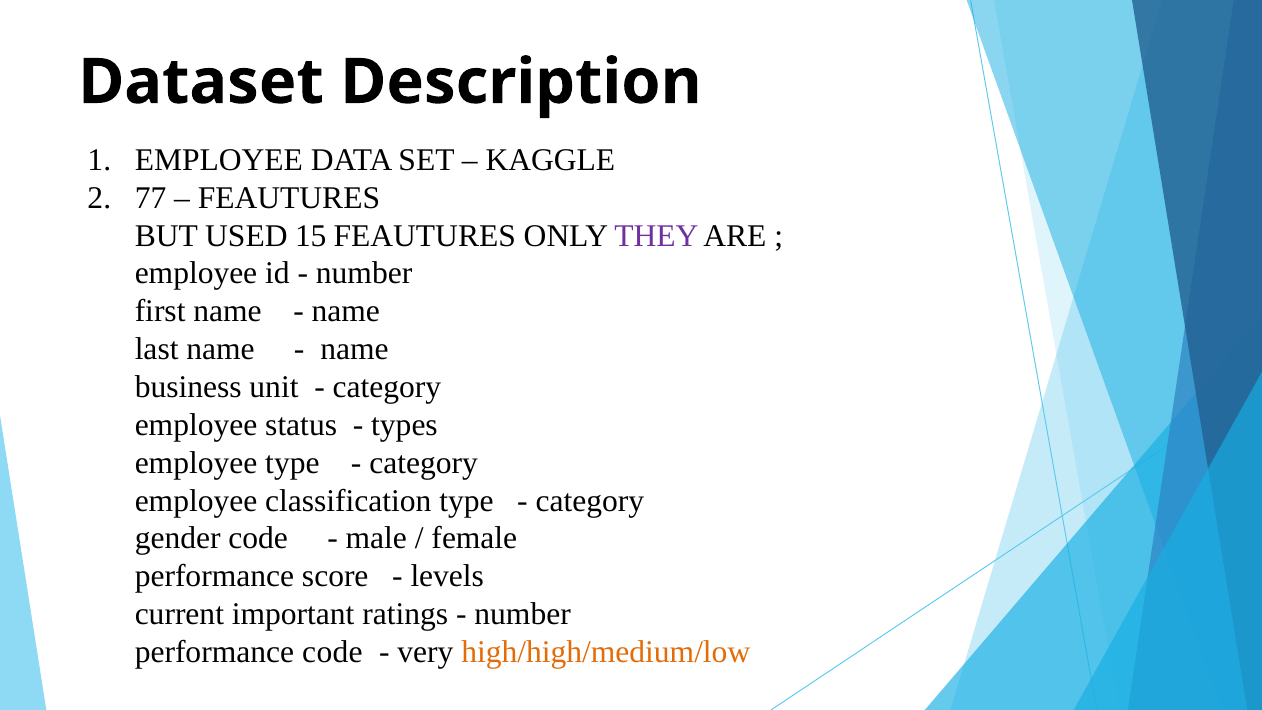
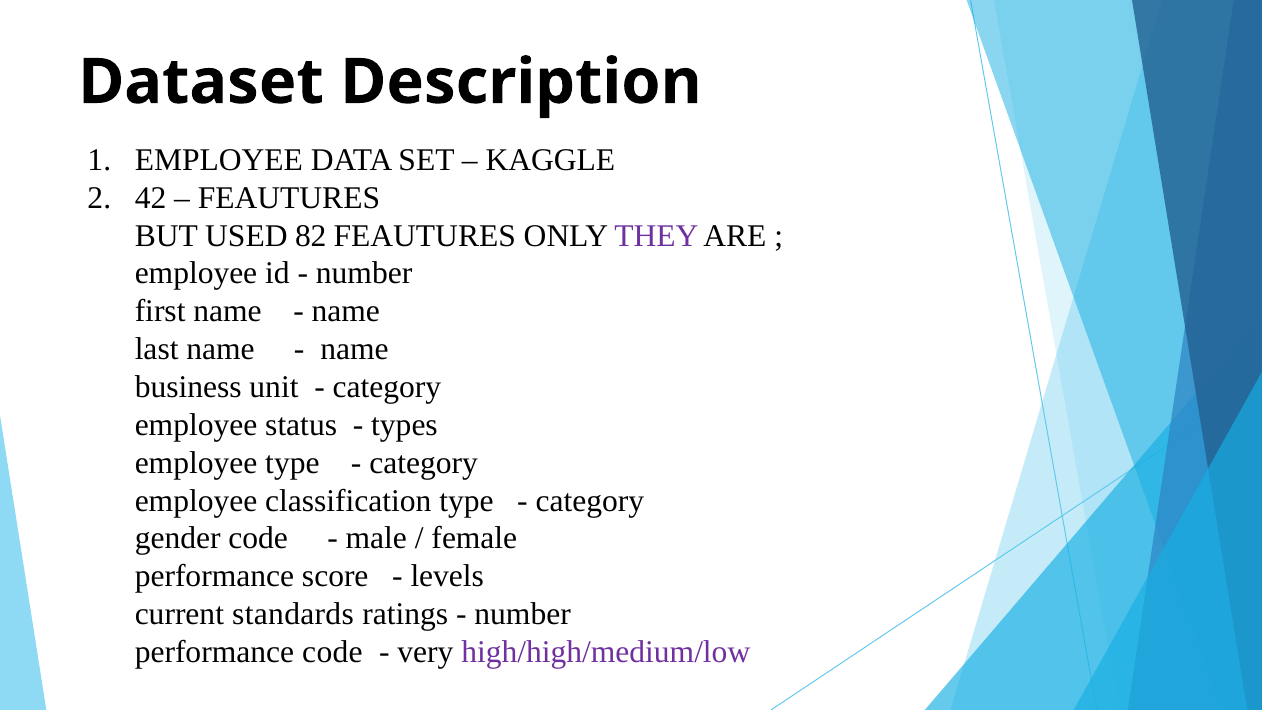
77: 77 -> 42 (151, 198)
15: 15 -> 82 (311, 236)
important: important -> standards (293, 614)
high/high/medium/low colour: orange -> purple (606, 652)
